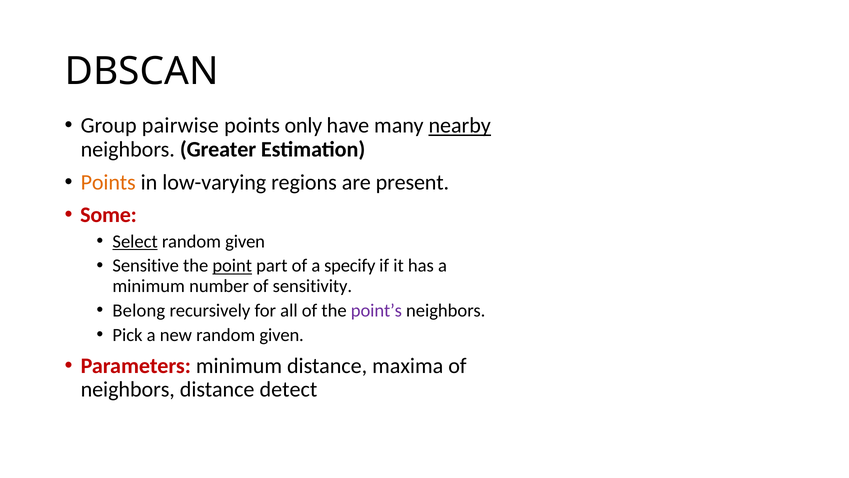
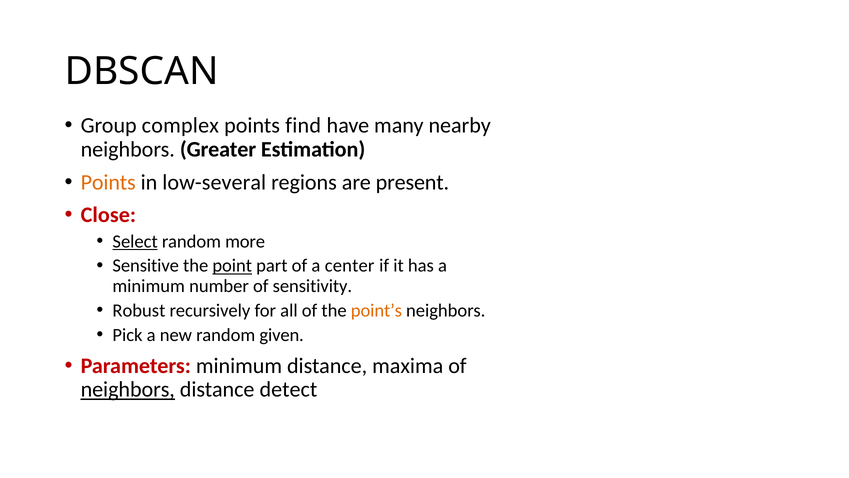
pairwise: pairwise -> complex (180, 125)
only: only -> find (303, 125)
nearby underline: present -> none (460, 125)
low-varying: low-varying -> low-several (214, 182)
Some: Some -> Close (108, 215)
given: given -> more (245, 241)
specify: specify -> center (350, 266)
Belong: Belong -> Robust (139, 310)
point’s colour: purple -> orange (376, 310)
neighbors underline: none -> present (128, 389)
